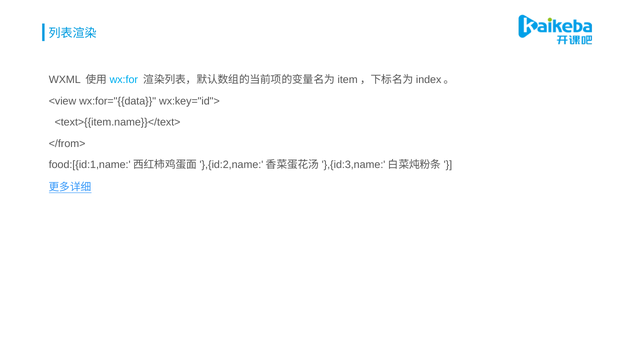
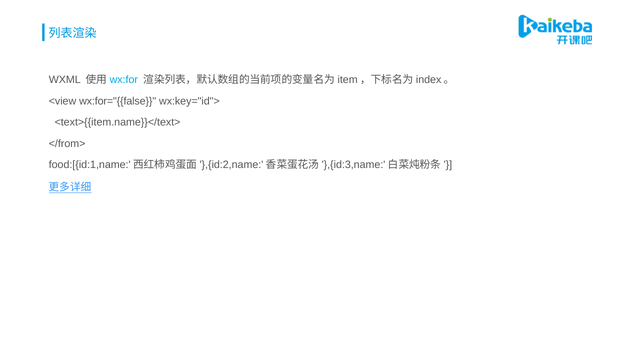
wx:for="{{data: wx:for="{{data -> wx:for="{{false (118, 101)
